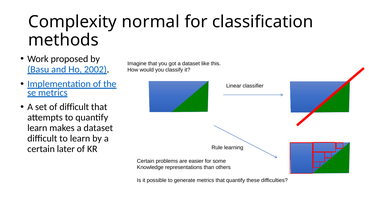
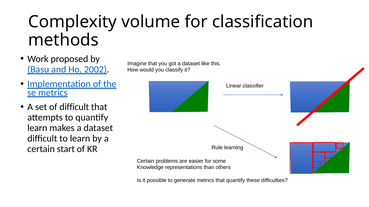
normal: normal -> volume (151, 22)
later: later -> start (66, 149)
